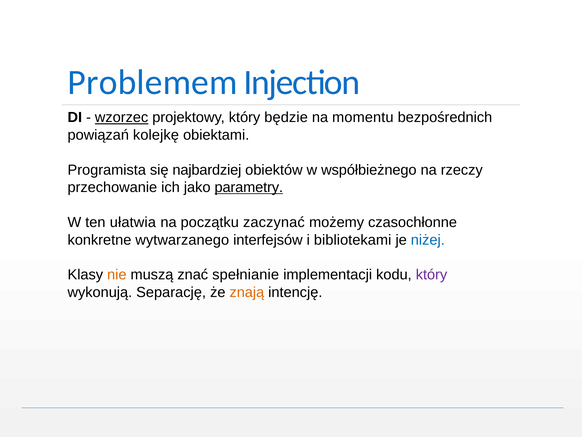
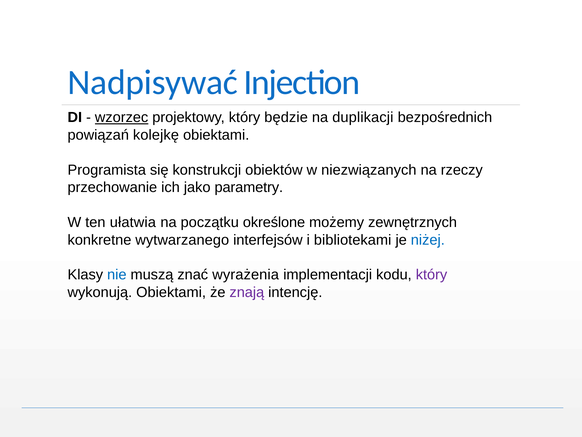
Problemem: Problemem -> Nadpisywać (153, 82)
momentu: momentu -> duplikacji (363, 117)
najbardziej: najbardziej -> konstrukcji (207, 170)
współbieżnego: współbieżnego -> niezwiązanych (369, 170)
parametry underline: present -> none (249, 187)
zaczynać: zaczynać -> określone (274, 222)
czasochłonne: czasochłonne -> zewnętrznych (413, 222)
nie colour: orange -> blue (117, 275)
spełnianie: spełnianie -> wyrażenia (246, 275)
wykonują Separację: Separację -> Obiektami (171, 292)
znają colour: orange -> purple (247, 292)
